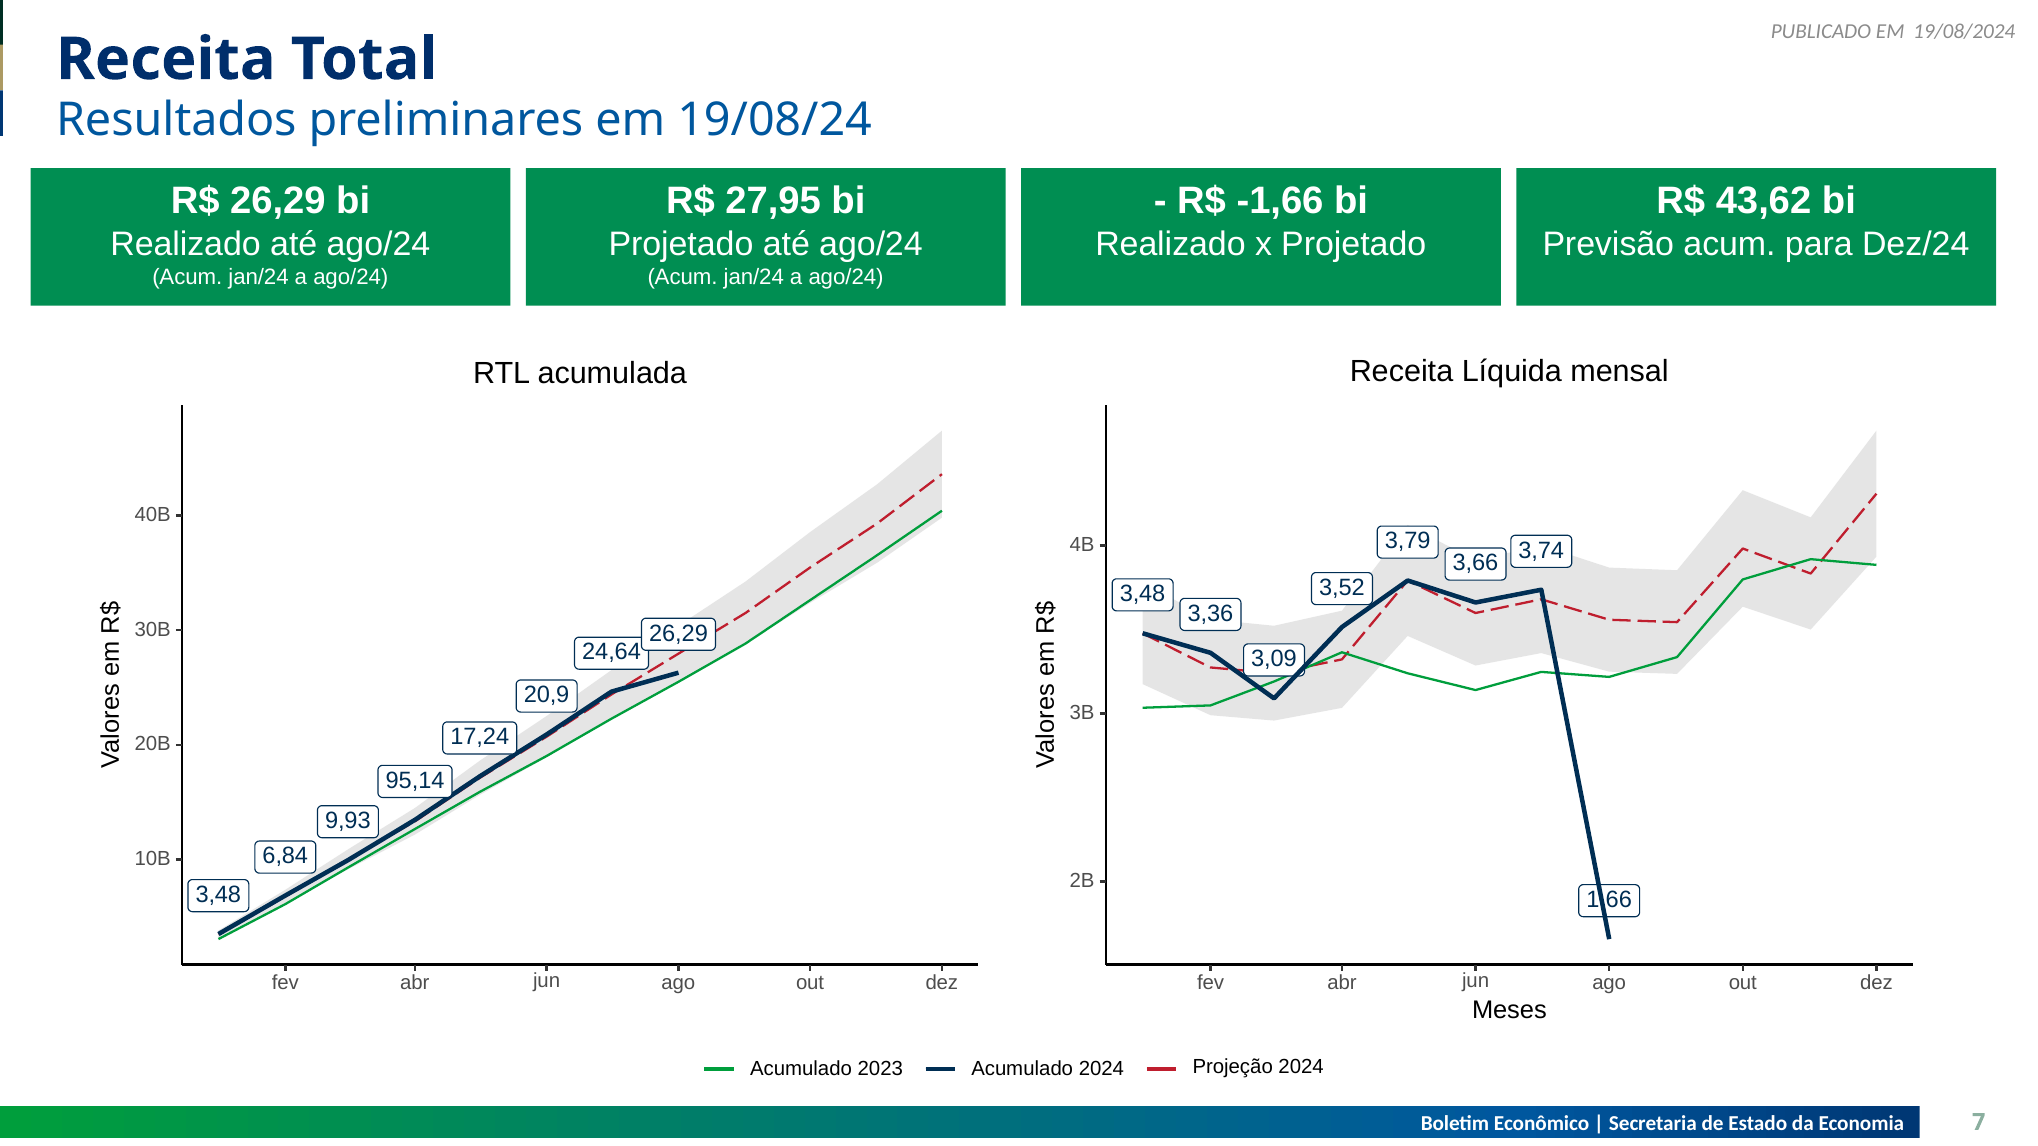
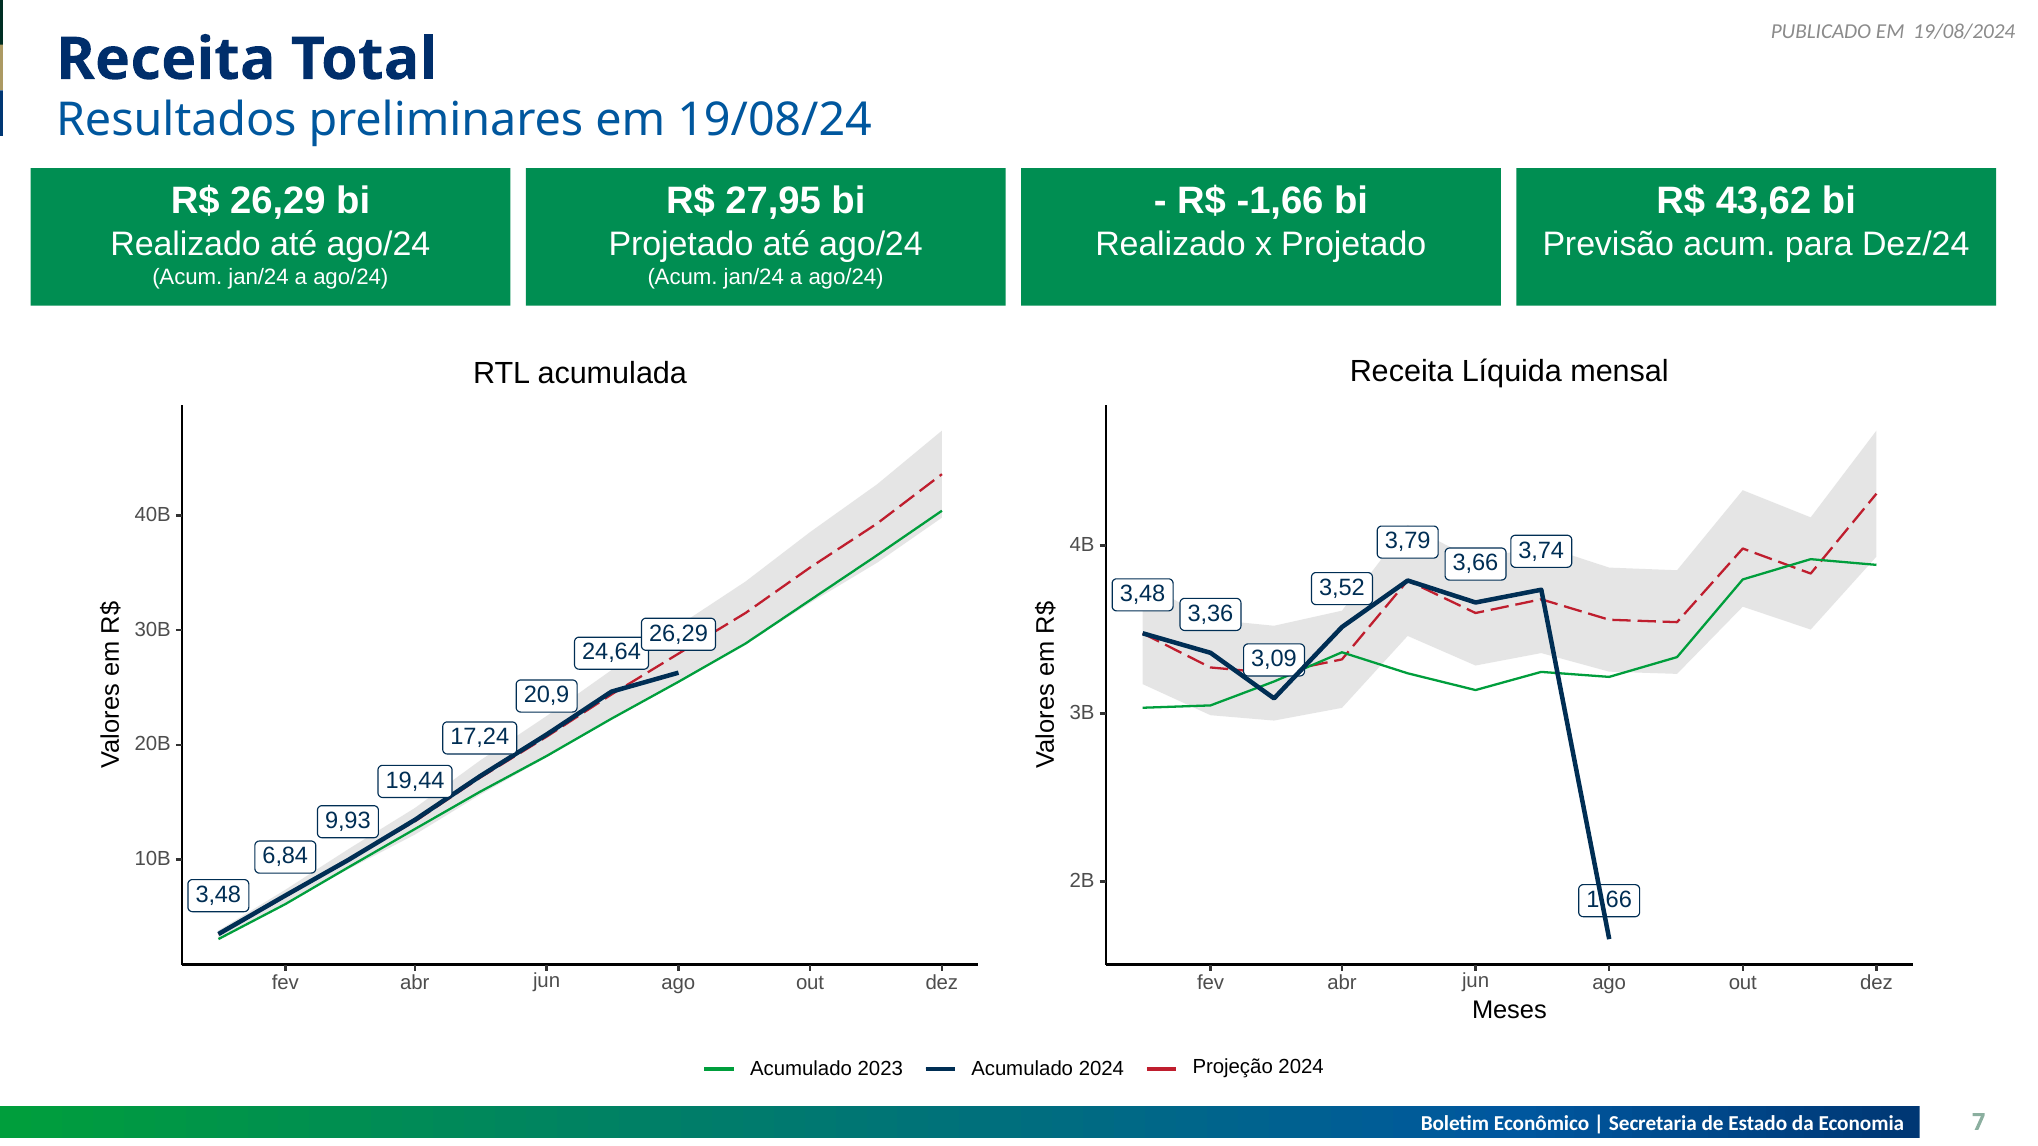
95,14: 95,14 -> 19,44 (415, 781)
